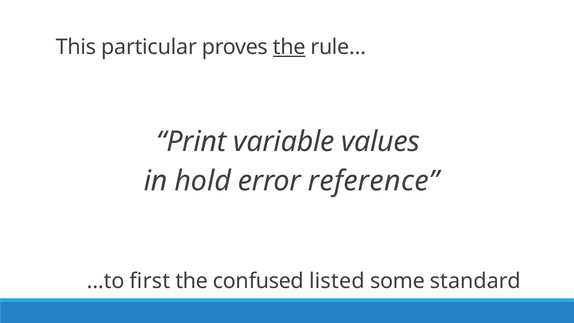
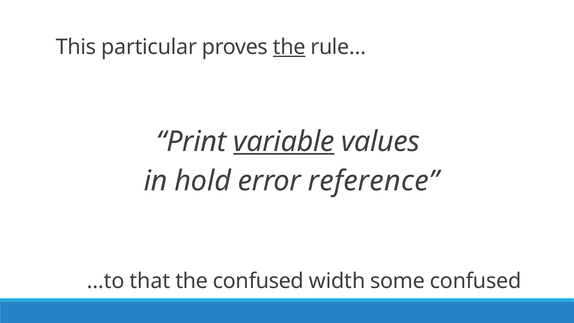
variable underline: none -> present (284, 141)
first: first -> that (150, 281)
listed: listed -> width (337, 281)
some standard: standard -> confused (476, 281)
